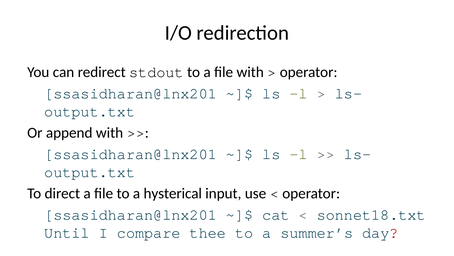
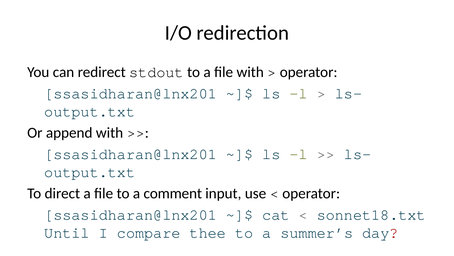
hysterical: hysterical -> comment (173, 193)
